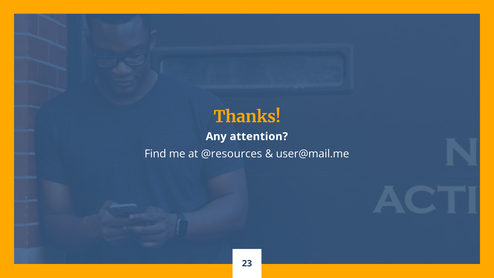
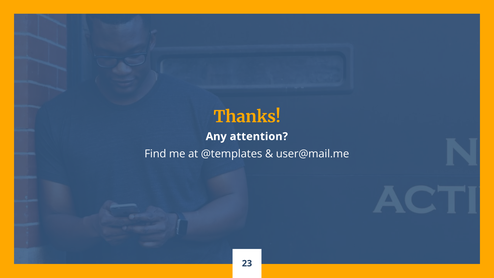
@resources: @resources -> @templates (232, 154)
